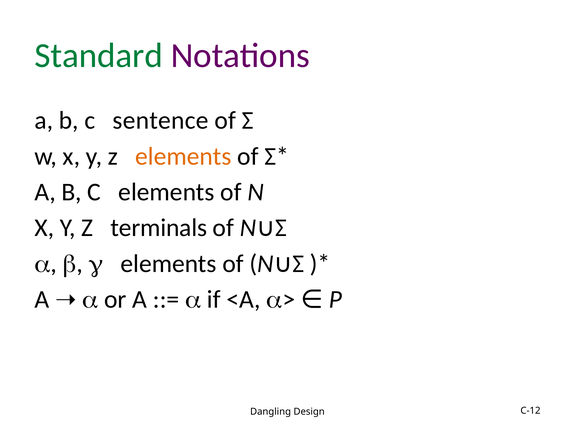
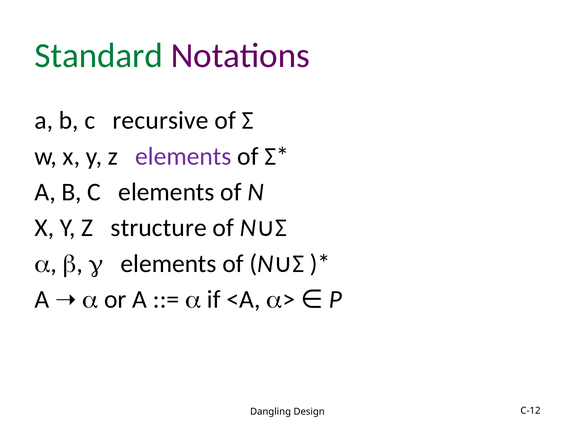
sentence: sentence -> recursive (161, 121)
elements colour: orange -> purple (183, 156)
terminals: terminals -> structure (159, 228)
